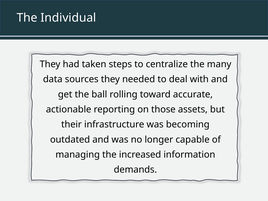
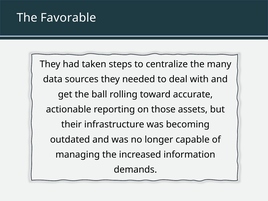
Individual: Individual -> Favorable (68, 18)
